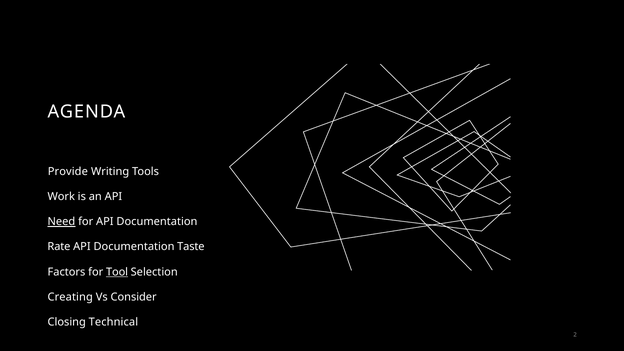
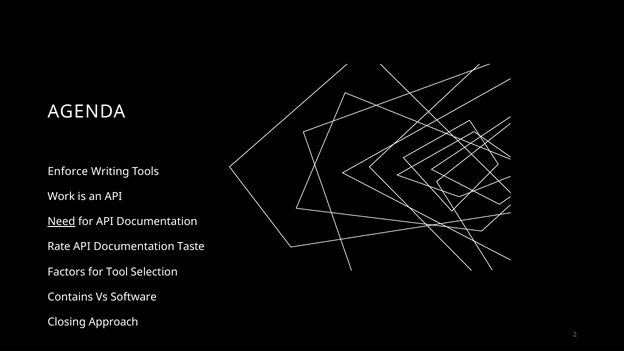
Provide: Provide -> Enforce (68, 172)
Tool underline: present -> none (117, 272)
Creating: Creating -> Contains (70, 297)
Consider: Consider -> Software (134, 297)
Technical: Technical -> Approach (114, 322)
